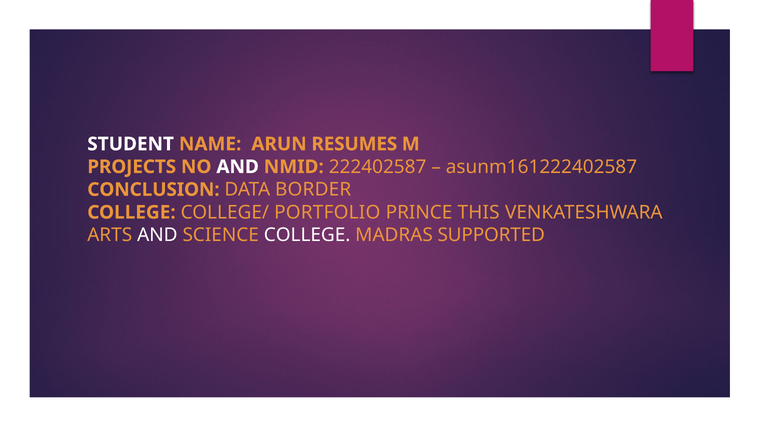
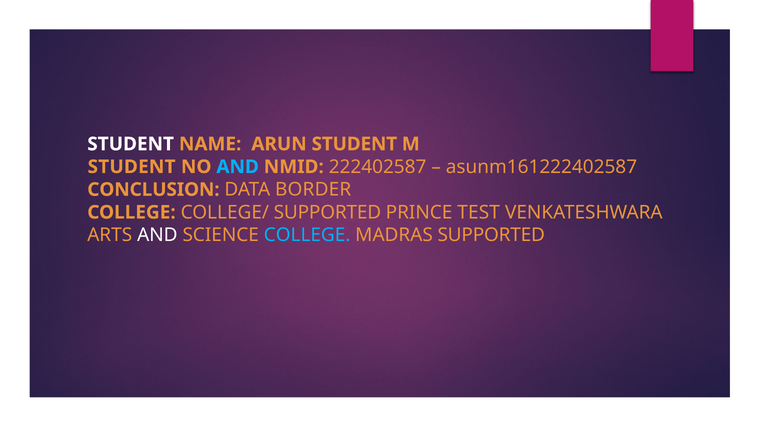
ARUN RESUMES: RESUMES -> STUDENT (354, 144)
PROJECTS: PROJECTS -> STUDENT (132, 167)
AND colour: white -> light blue (238, 167)
COLLEGE/ PORTFOLIO: PORTFOLIO -> SUPPORTED (327, 213)
THIS: THIS -> TEST (479, 213)
COLLEGE colour: white -> light blue (307, 235)
